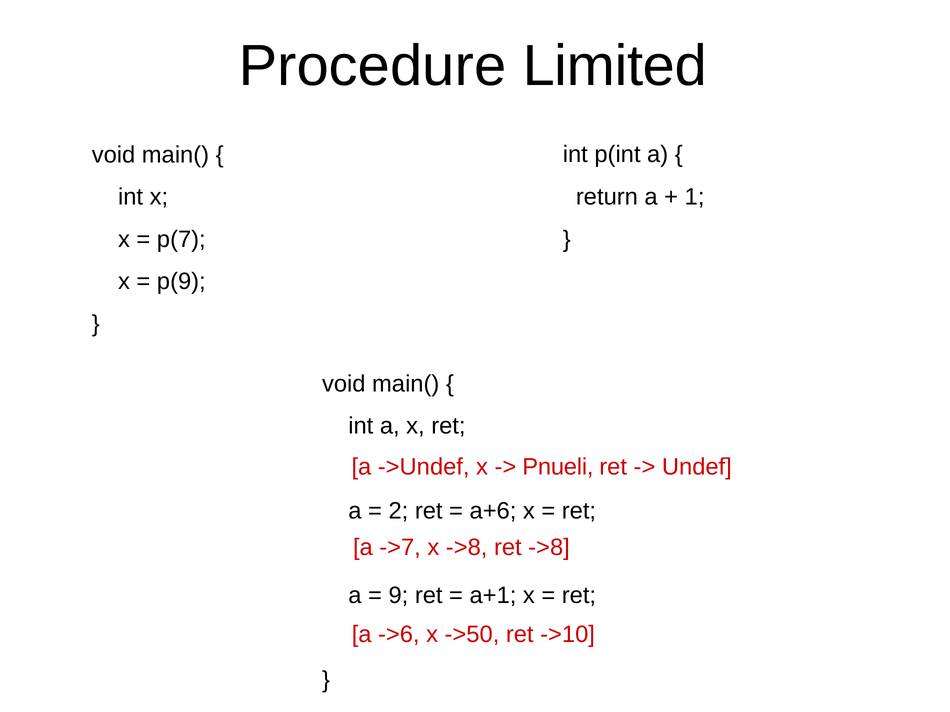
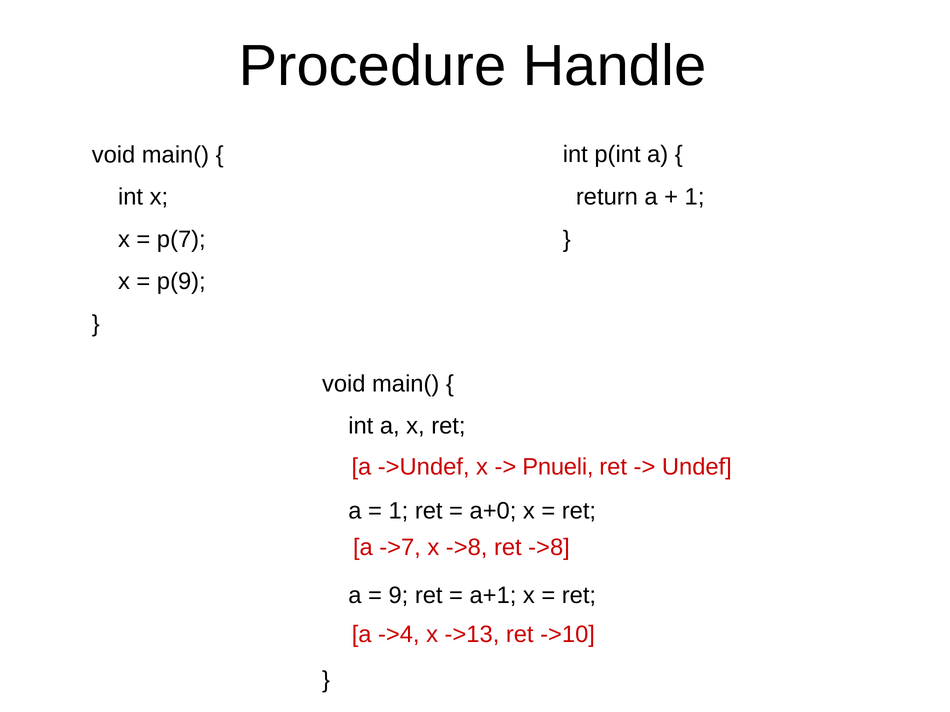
Limited: Limited -> Handle (614, 66)
2: 2 -> 1 (398, 511)
a+6: a+6 -> a+0 (493, 511)
->6: ->6 -> ->4 (399, 635)
->50: ->50 -> ->13 (472, 635)
